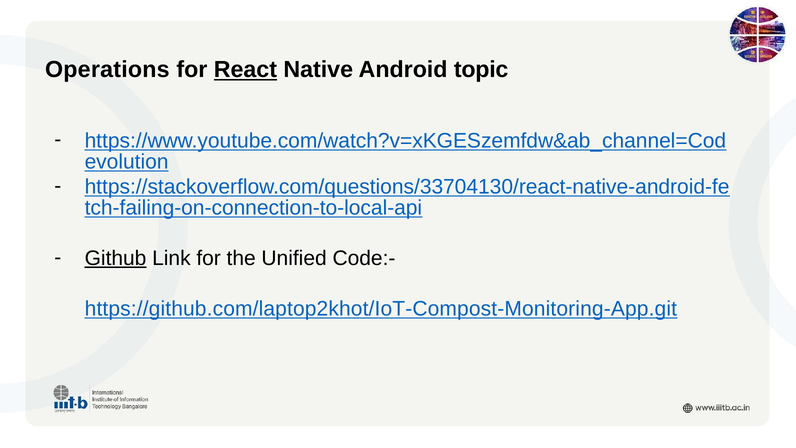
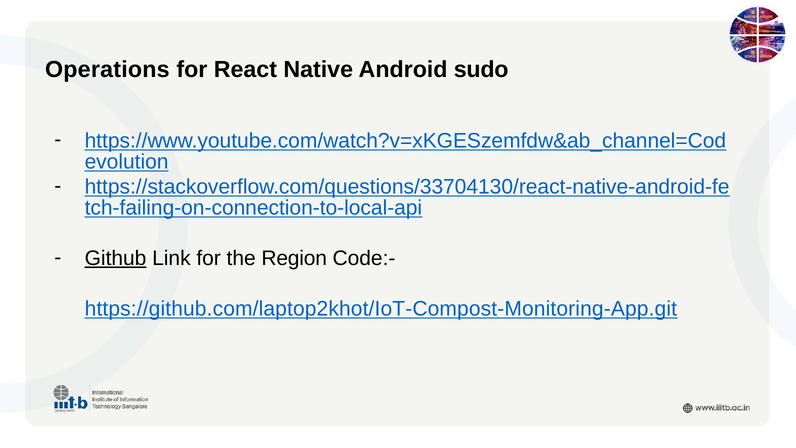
React underline: present -> none (245, 70)
topic: topic -> sudo (481, 70)
Unified: Unified -> Region (294, 258)
